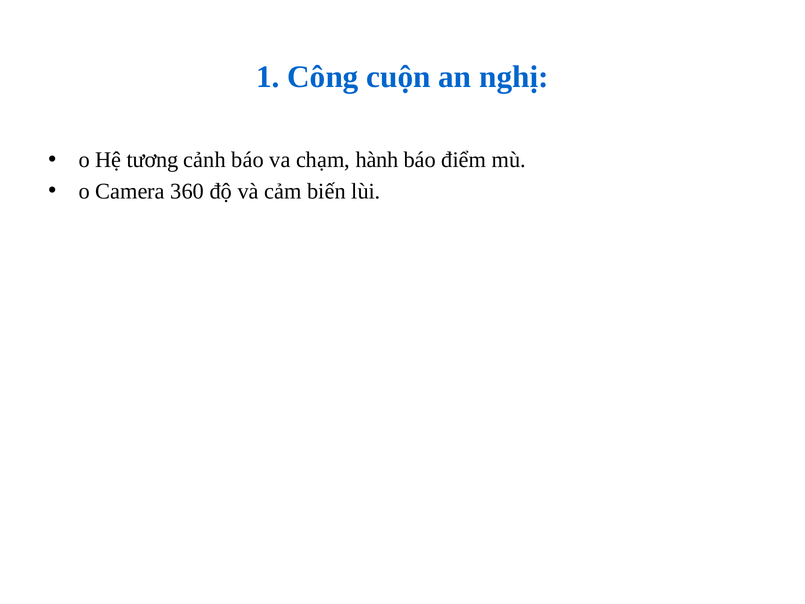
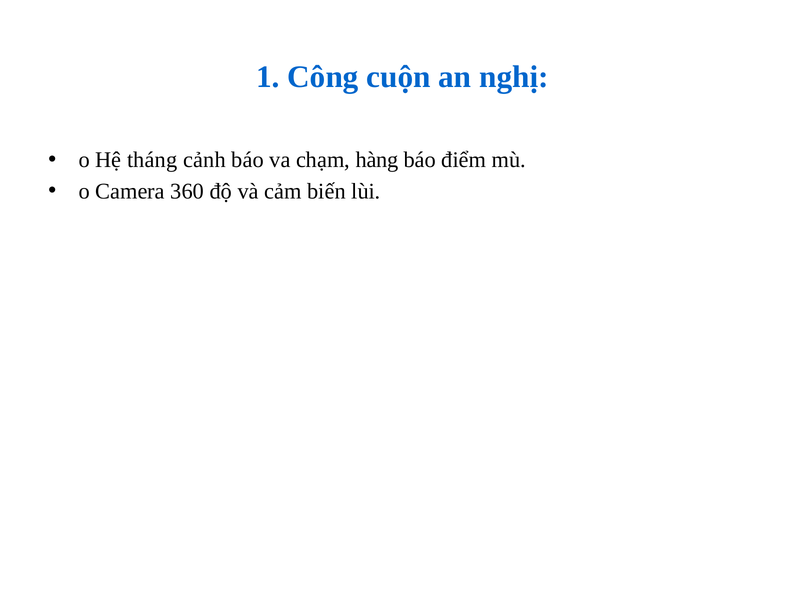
tương: tương -> tháng (152, 160)
hành: hành -> hàng (377, 160)
